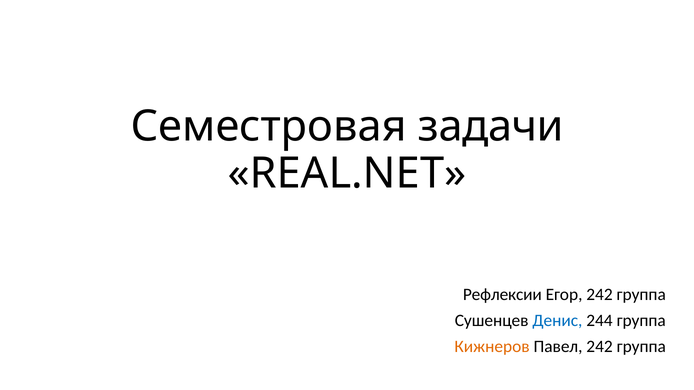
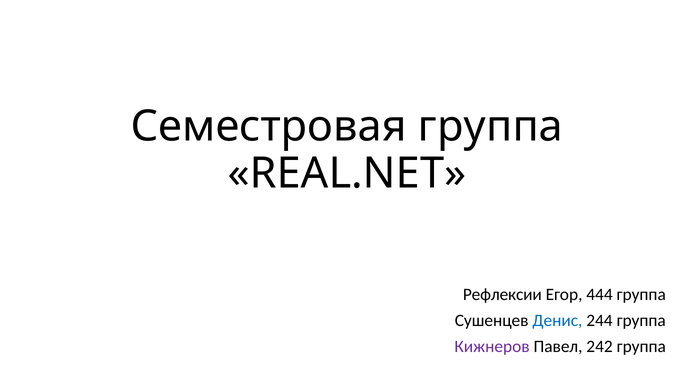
Семестровая задачи: задачи -> группа (491, 127)
Егор 242: 242 -> 444 (599, 295)
Кижнеров colour: orange -> purple (492, 347)
